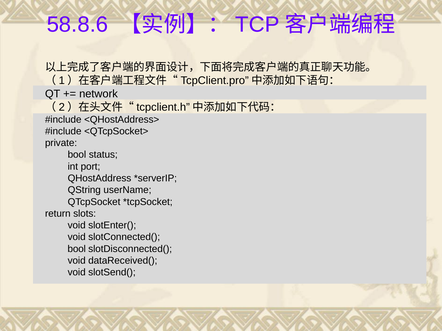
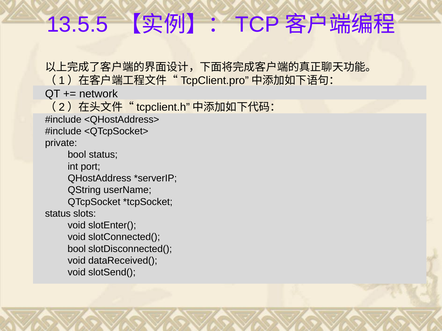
58.8.6: 58.8.6 -> 13.5.5 (77, 25)
return: return -> status (58, 214)
